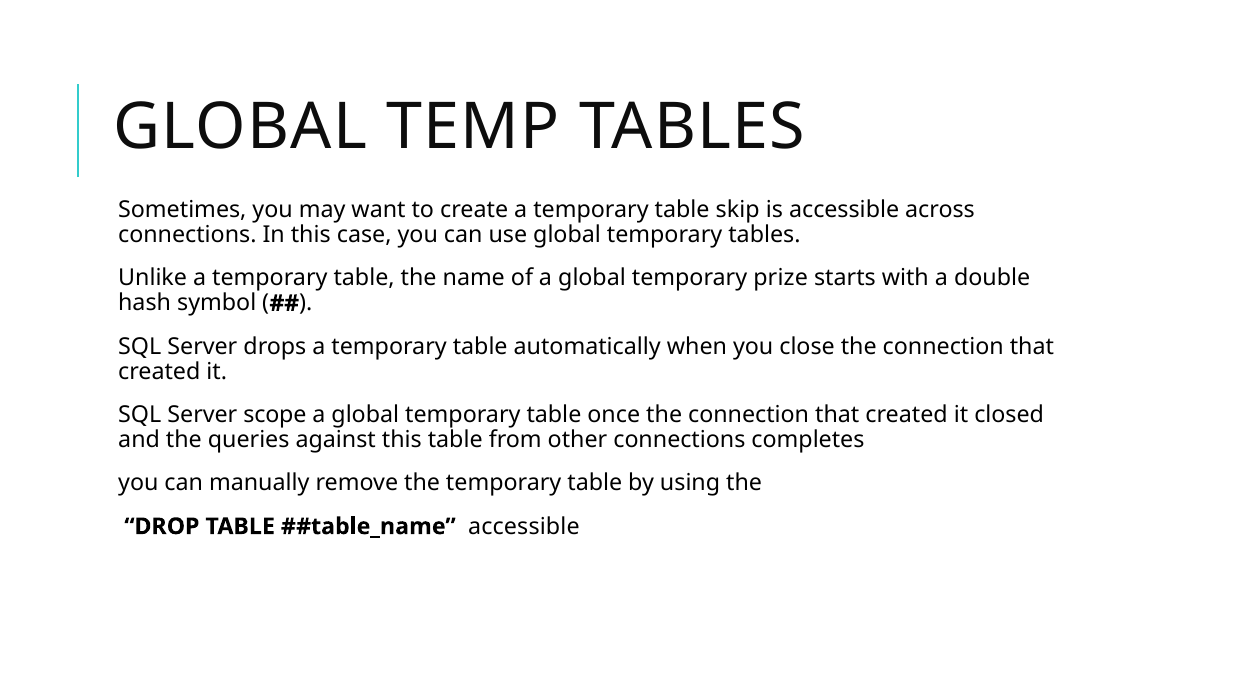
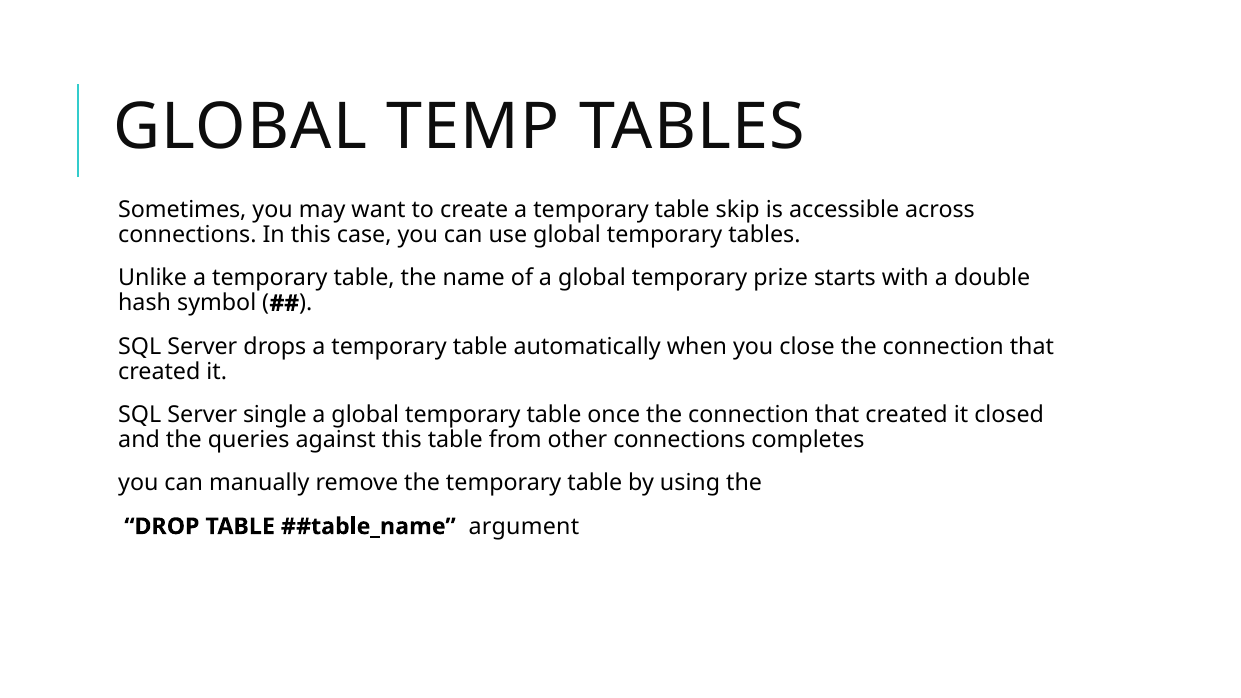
scope: scope -> single (275, 415)
accessible: accessible -> argument (524, 527)
